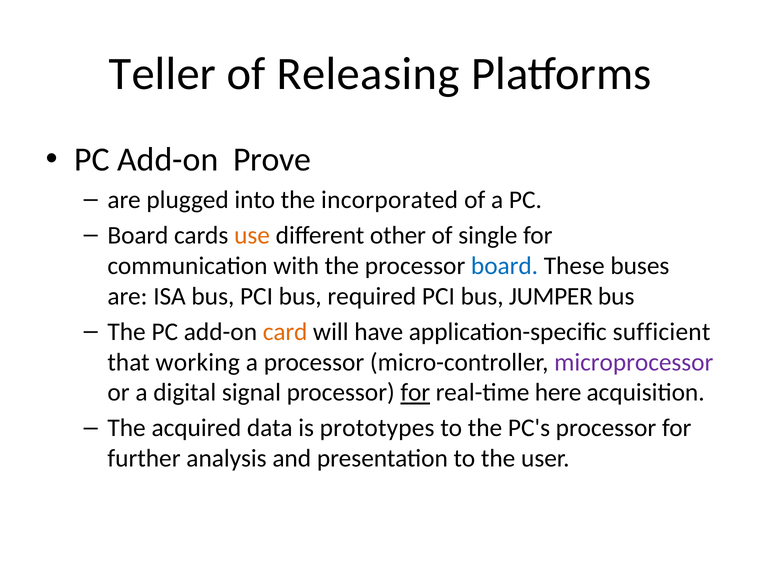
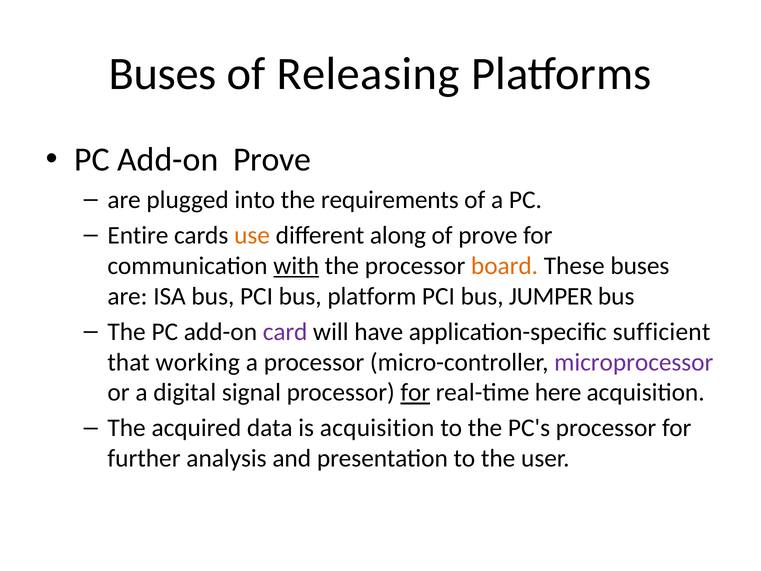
Teller: Teller -> Buses (163, 74)
incorporated: incorporated -> requirements (390, 200)
Board: Board -> Entire (138, 235)
other: other -> along (398, 235)
of single: single -> prove (488, 235)
with underline: none -> present (296, 266)
board colour: blue -> orange (505, 266)
required: required -> platform (372, 296)
card colour: orange -> purple (285, 332)
is prototypes: prototypes -> acquisition (377, 428)
